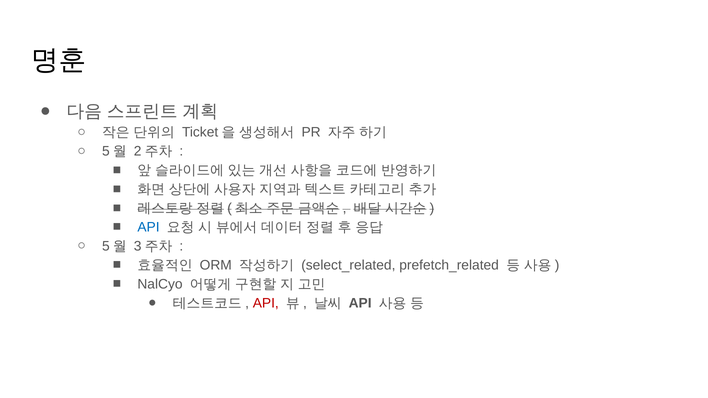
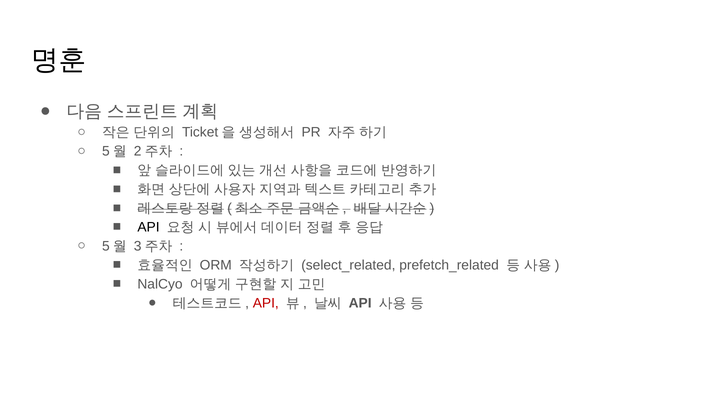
API colour: blue -> black (149, 227)
